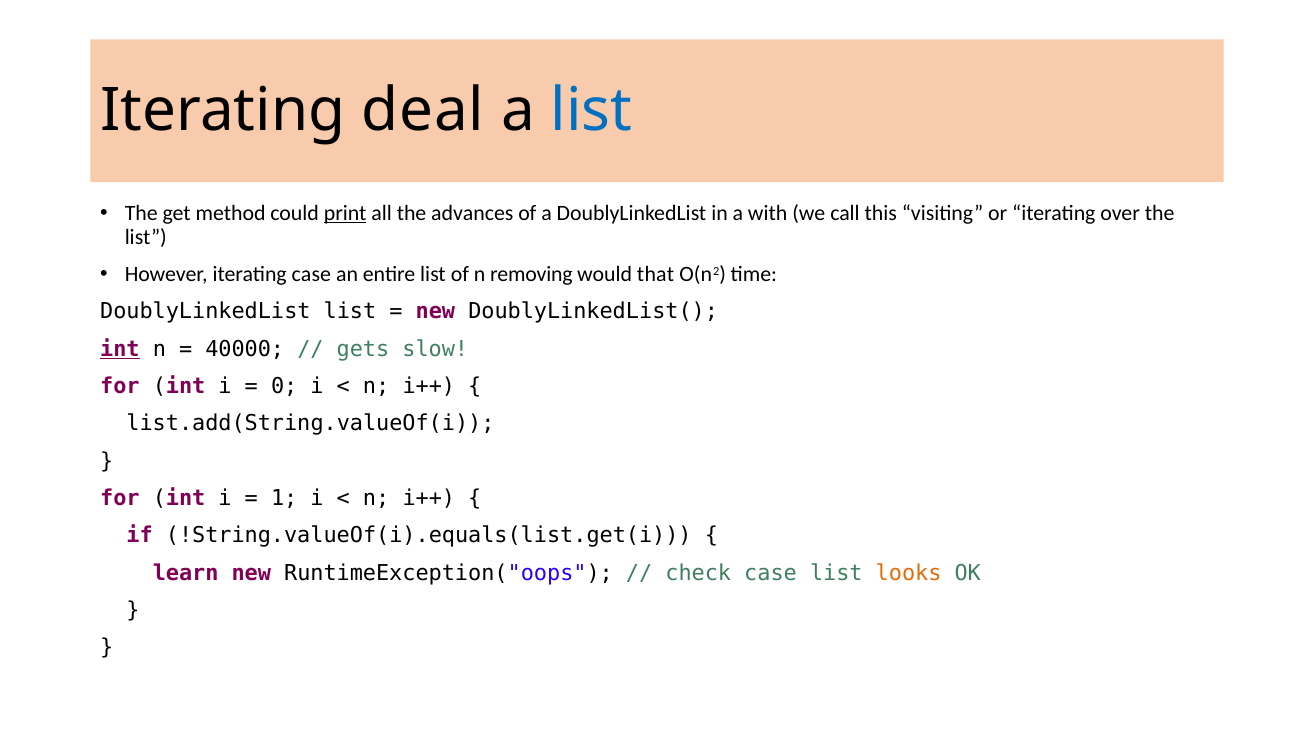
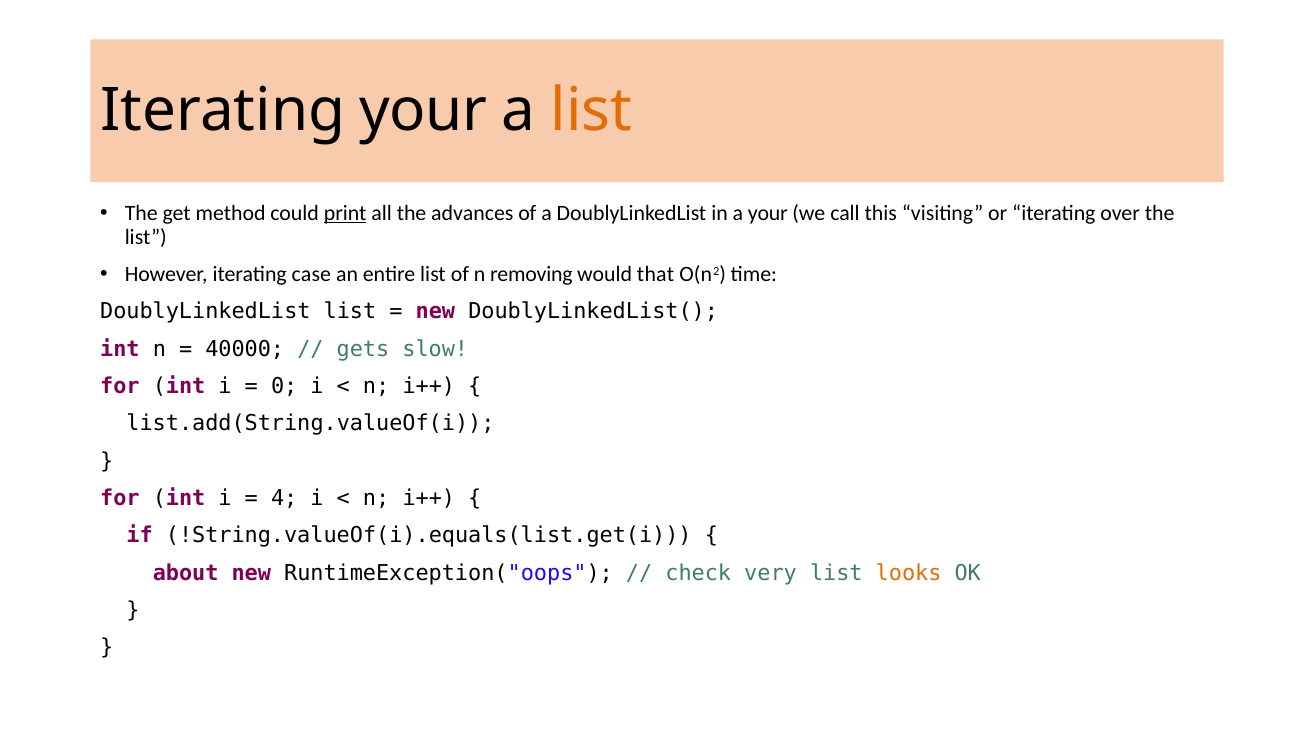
Iterating deal: deal -> your (424, 110)
list colour: blue -> orange (591, 110)
a with: with -> your (768, 213)
int underline: present -> none (120, 349)
1: 1 -> 4 (284, 498)
learn: learn -> about (186, 573)
check case: case -> very (771, 573)
